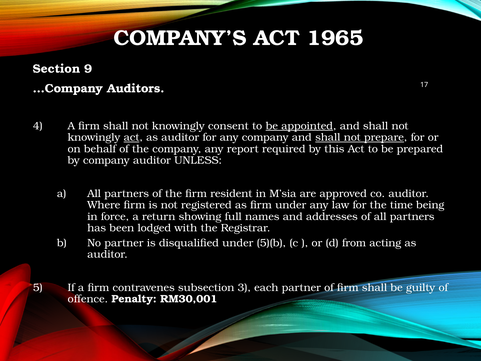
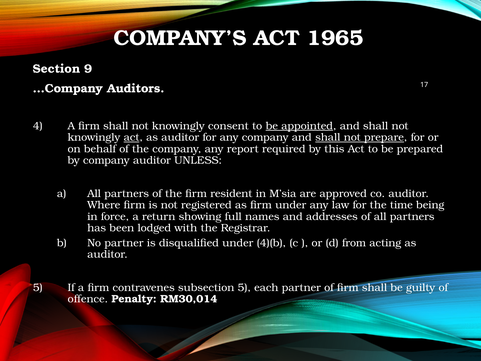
5)(b: 5)(b -> 4)(b (271, 243)
subsection 3: 3 -> 5 (244, 287)
RM30,001: RM30,001 -> RM30,014 (189, 299)
